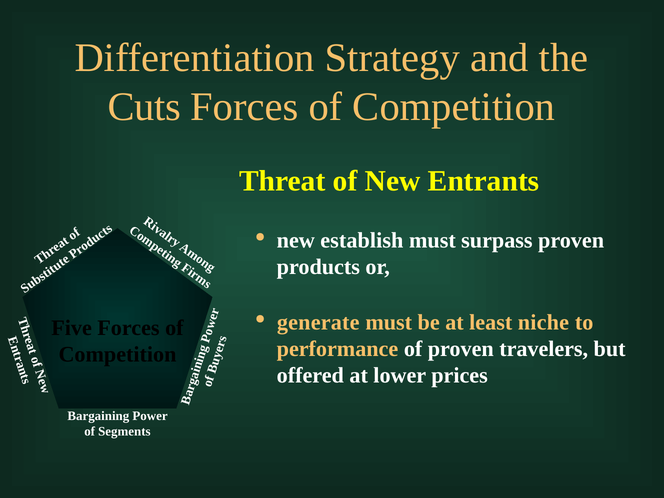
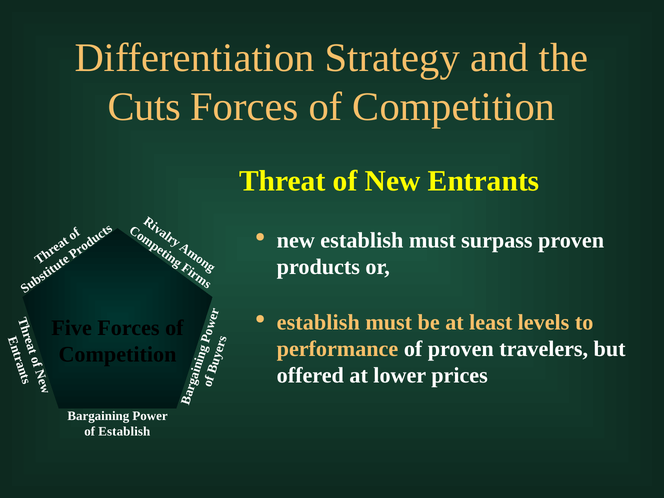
generate: generate -> establish (318, 322)
niche: niche -> levels (544, 322)
of Segments: Segments -> Establish (124, 432)
